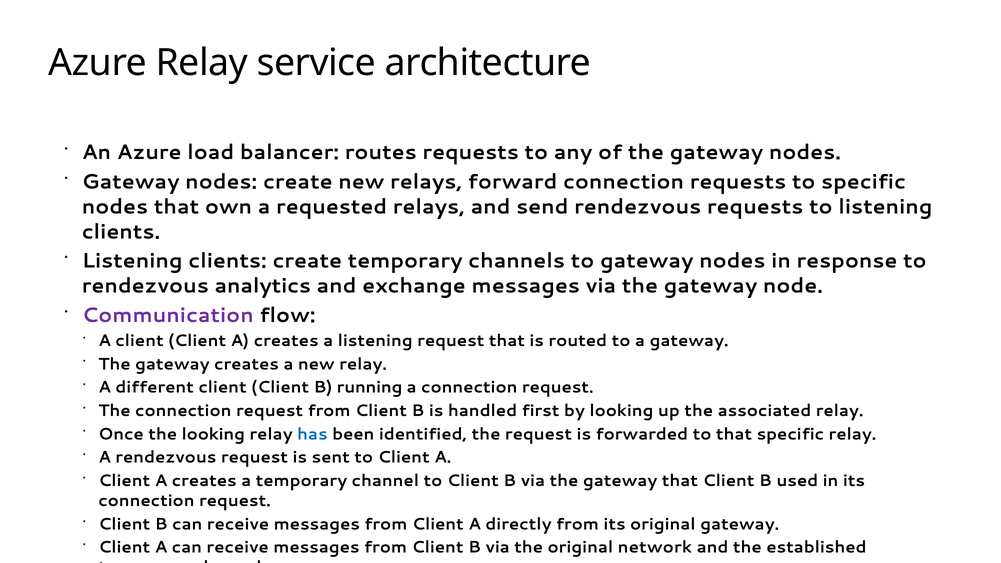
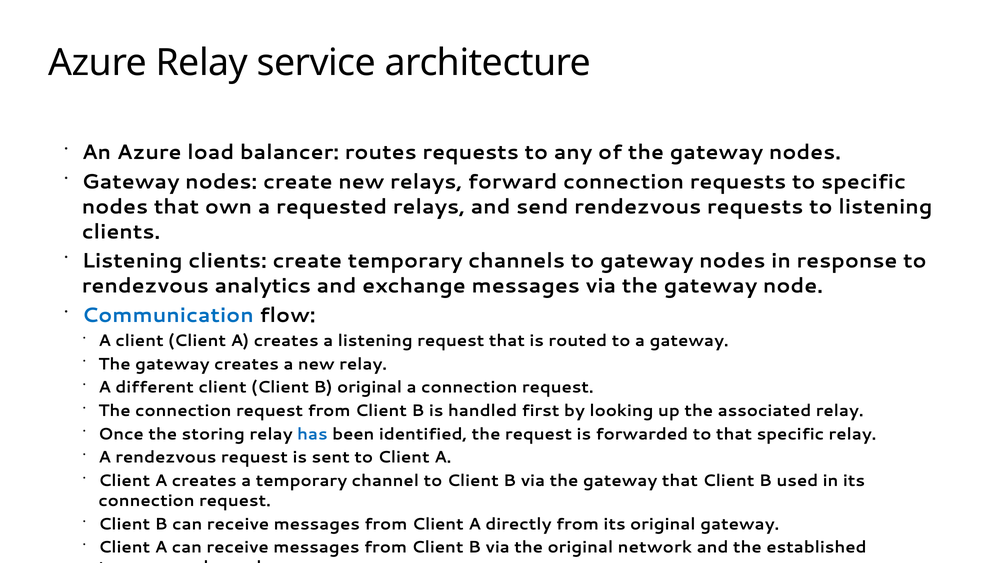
Communication colour: purple -> blue (168, 315)
B running: running -> original (370, 387)
the looking: looking -> storing (213, 434)
